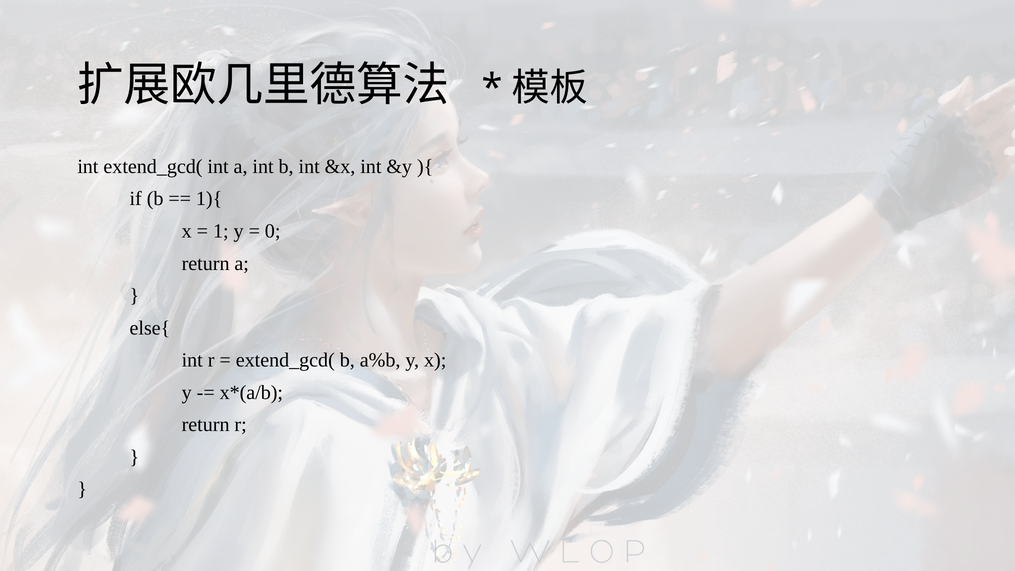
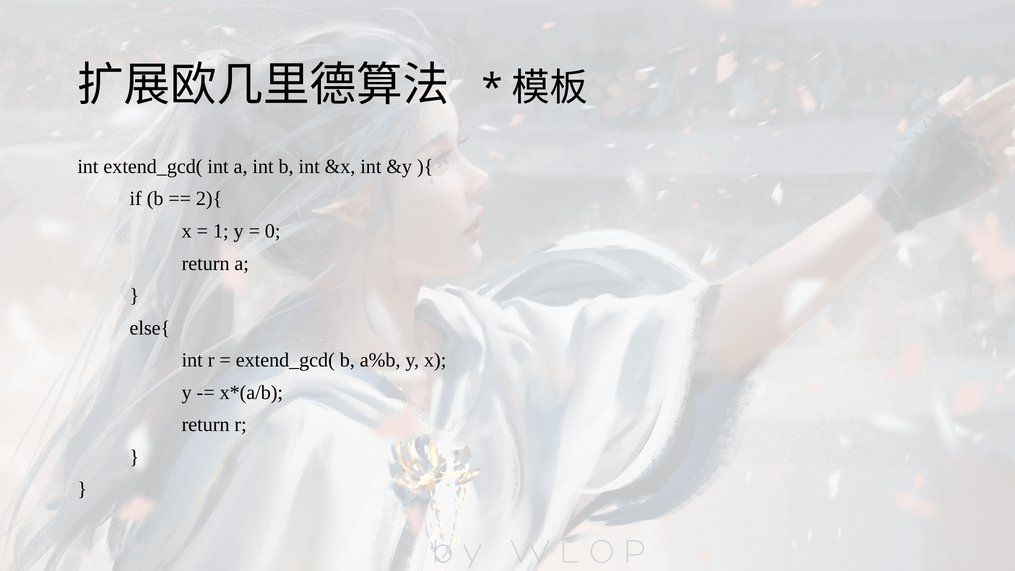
1){: 1){ -> 2){ (209, 199)
